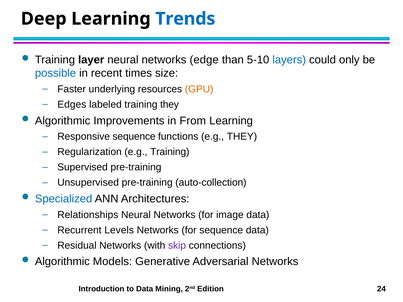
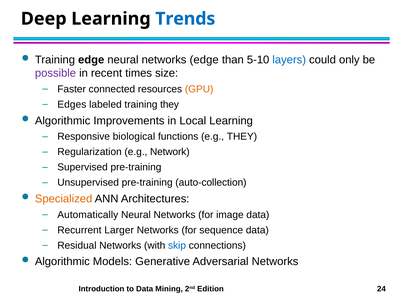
Training layer: layer -> edge (91, 60)
possible colour: blue -> purple (55, 73)
underlying: underlying -> connected (112, 89)
From: From -> Local (193, 121)
Responsive sequence: sequence -> biological (134, 137)
e.g Training: Training -> Network (170, 152)
Specialized colour: blue -> orange (64, 199)
Relationships: Relationships -> Automatically (88, 215)
Levels: Levels -> Larger (119, 230)
skip colour: purple -> blue (177, 246)
